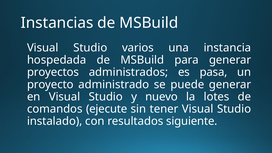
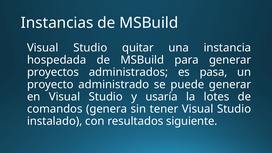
varios: varios -> quitar (138, 48)
nuevo: nuevo -> usaría (162, 97)
ejecute: ejecute -> genera (107, 109)
